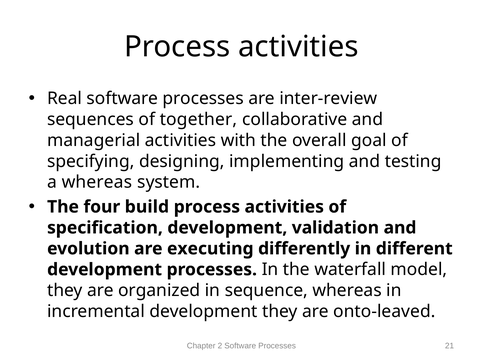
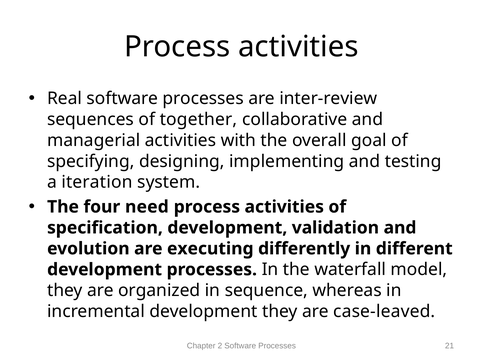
a whereas: whereas -> iteration (97, 182)
build: build -> need (147, 207)
onto-leaved: onto-leaved -> case-leaved (384, 312)
